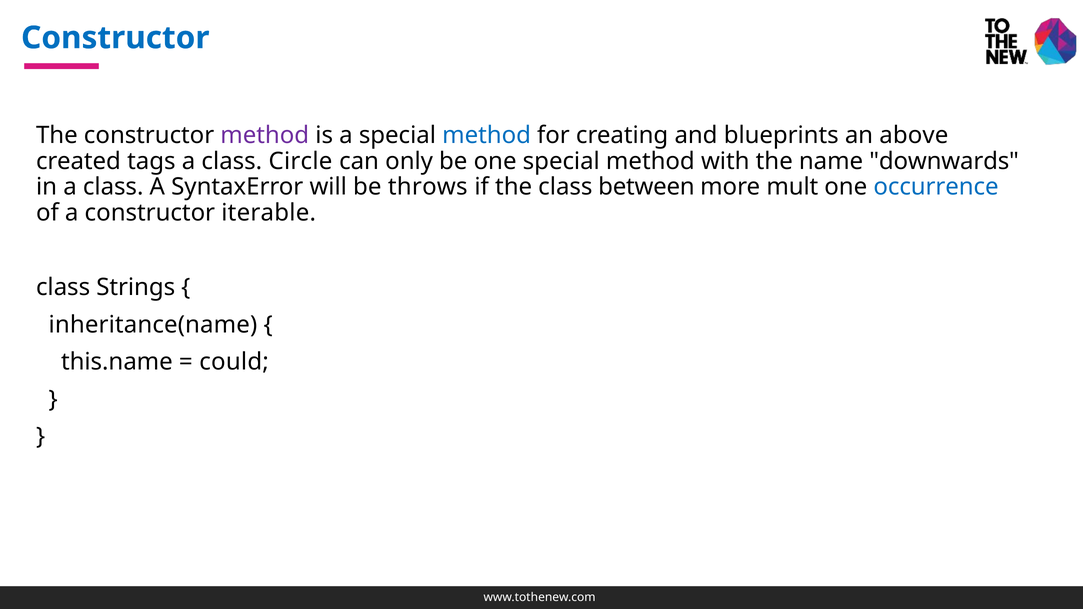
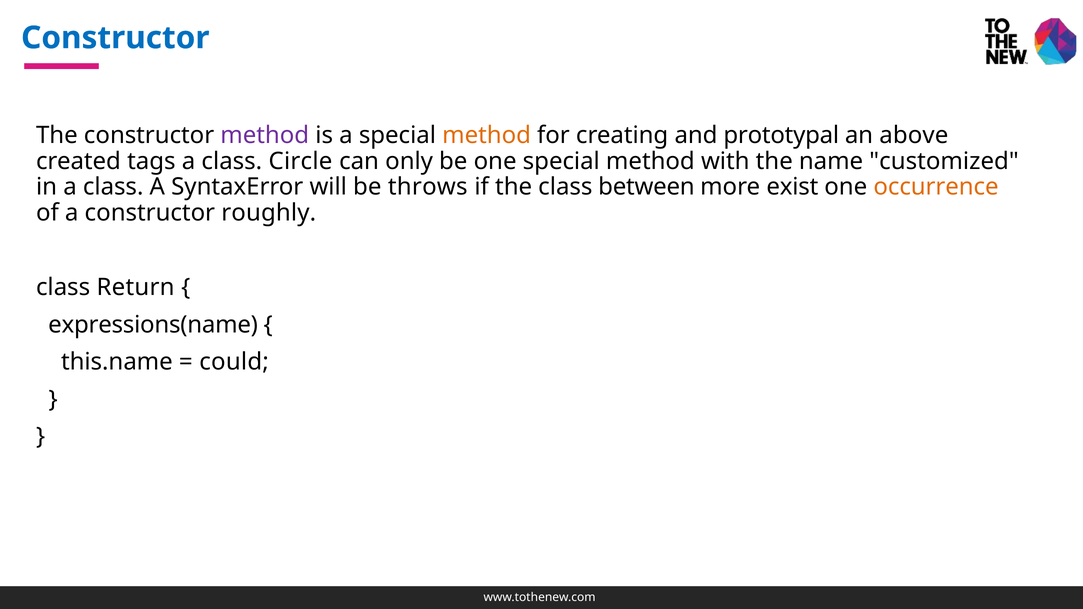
method colour: blue -> orange (487, 135)
blueprints: blueprints -> prototypal (781, 135)
downwards: downwards -> customized (944, 161)
mult: mult -> exist (792, 187)
occurrence colour: blue -> orange (936, 187)
iterable: iterable -> roughly (269, 213)
Strings: Strings -> Return (136, 288)
inheritance(name: inheritance(name -> expressions(name (153, 325)
